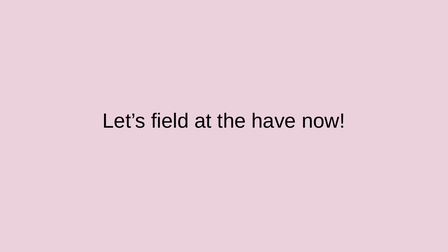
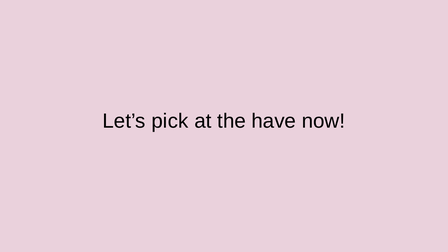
field: field -> pick (170, 121)
